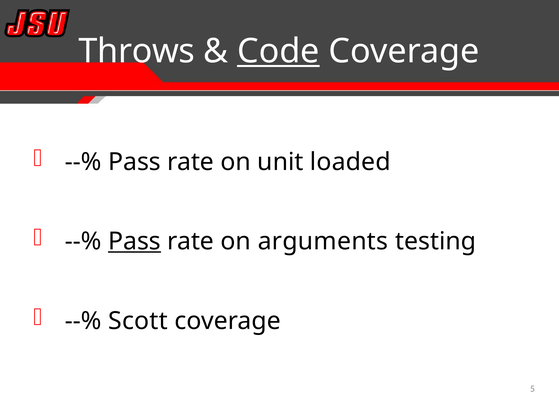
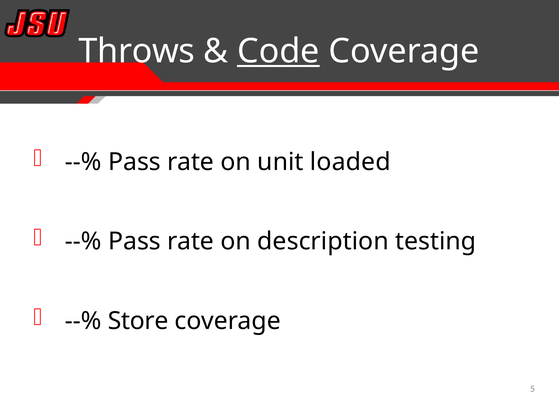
Pass underline: present -> none (134, 242)
arguments: arguments -> description (323, 242)
Scott: Scott -> Store (138, 321)
